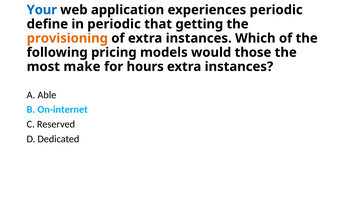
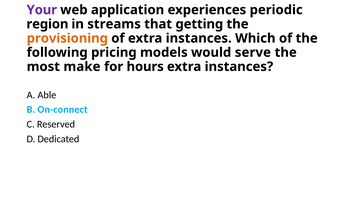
Your colour: blue -> purple (42, 10)
define: define -> region (47, 24)
in periodic: periodic -> streams (114, 24)
those: those -> serve (253, 52)
On-internet: On-internet -> On-connect (63, 110)
